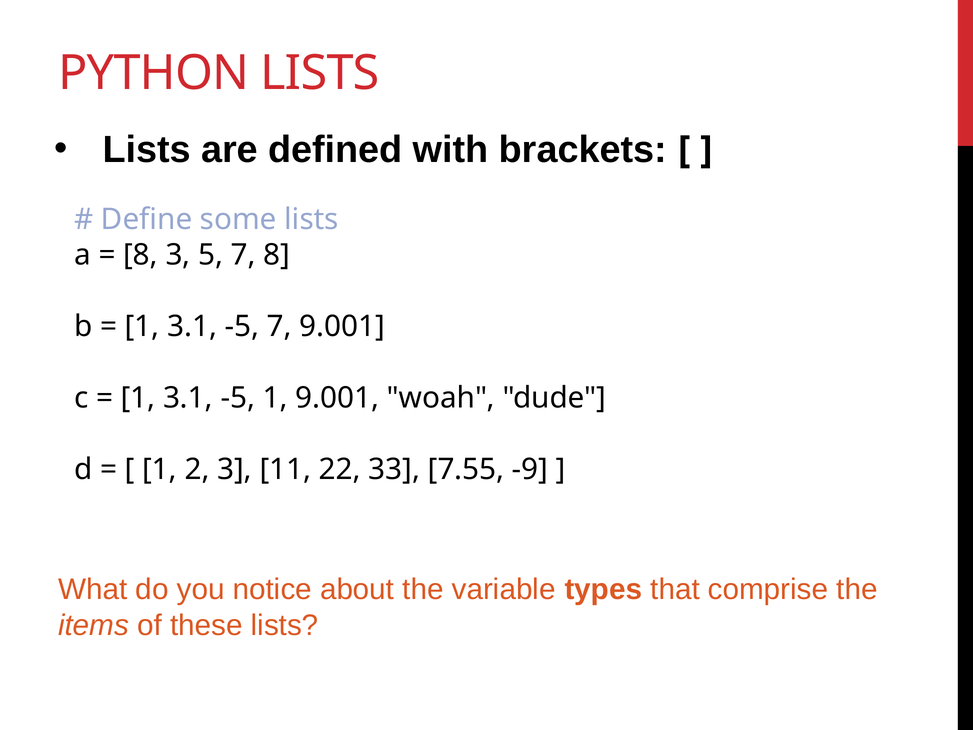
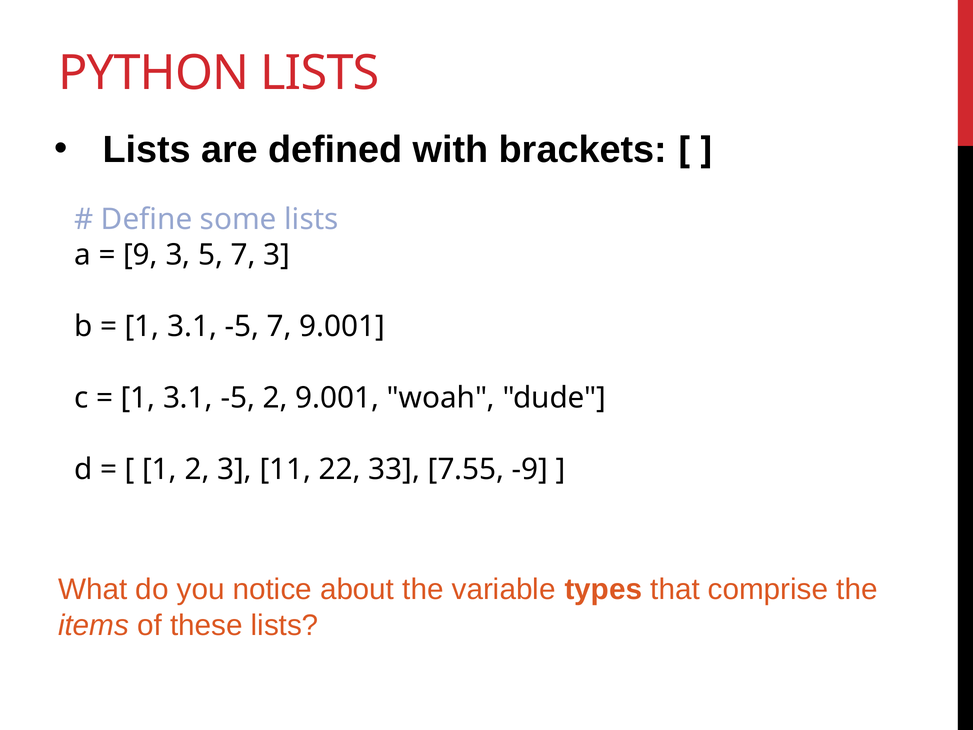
8: 8 -> 9 (140, 255)
7 8: 8 -> 3 (277, 255)
-5 1: 1 -> 2 (275, 398)
